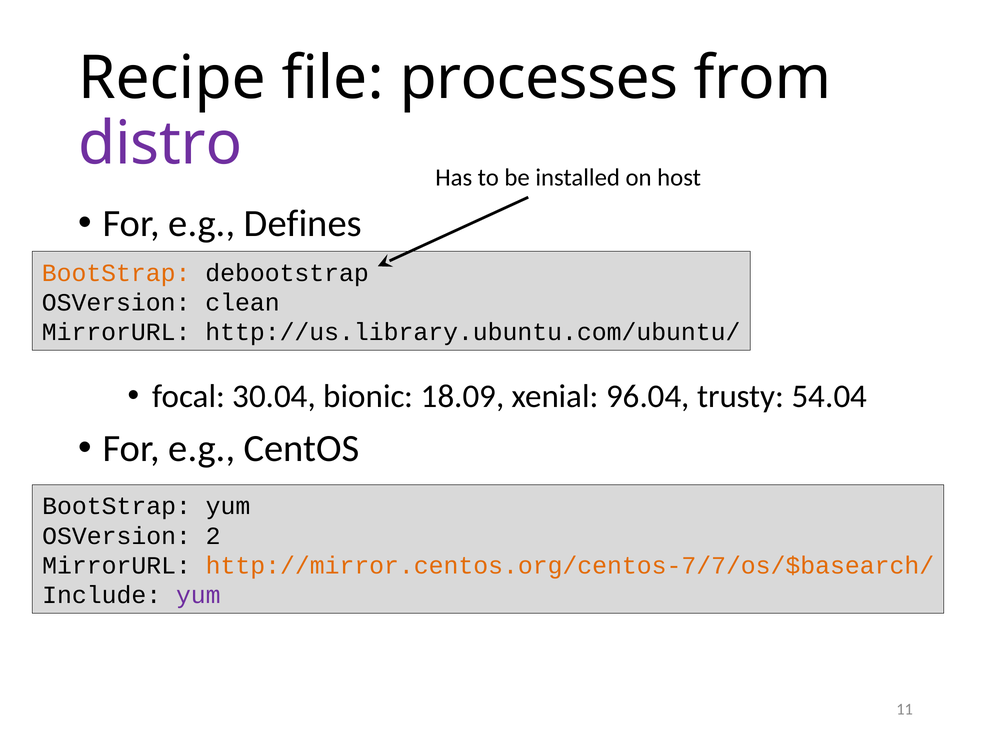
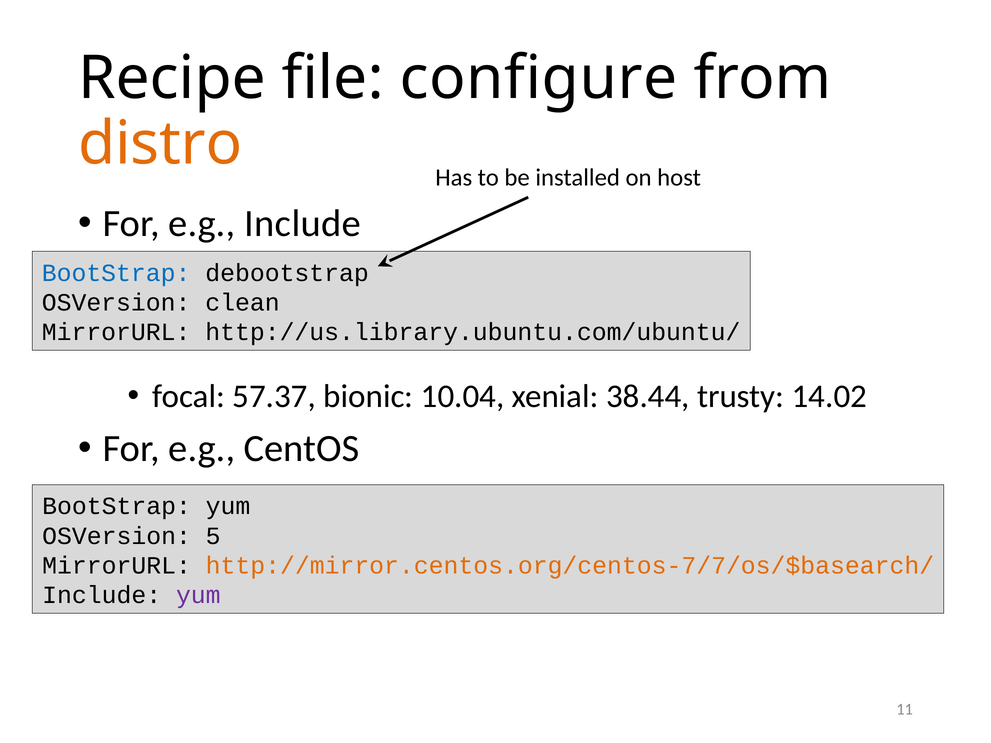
processes: processes -> configure (538, 78)
distro colour: purple -> orange (160, 144)
e.g Defines: Defines -> Include (303, 223)
BootStrap colour: orange -> blue (116, 273)
30.04: 30.04 -> 57.37 (274, 397)
18.09: 18.09 -> 10.04 (463, 397)
96.04: 96.04 -> 38.44 (648, 397)
54.04: 54.04 -> 14.02 (829, 397)
2: 2 -> 5 (213, 536)
